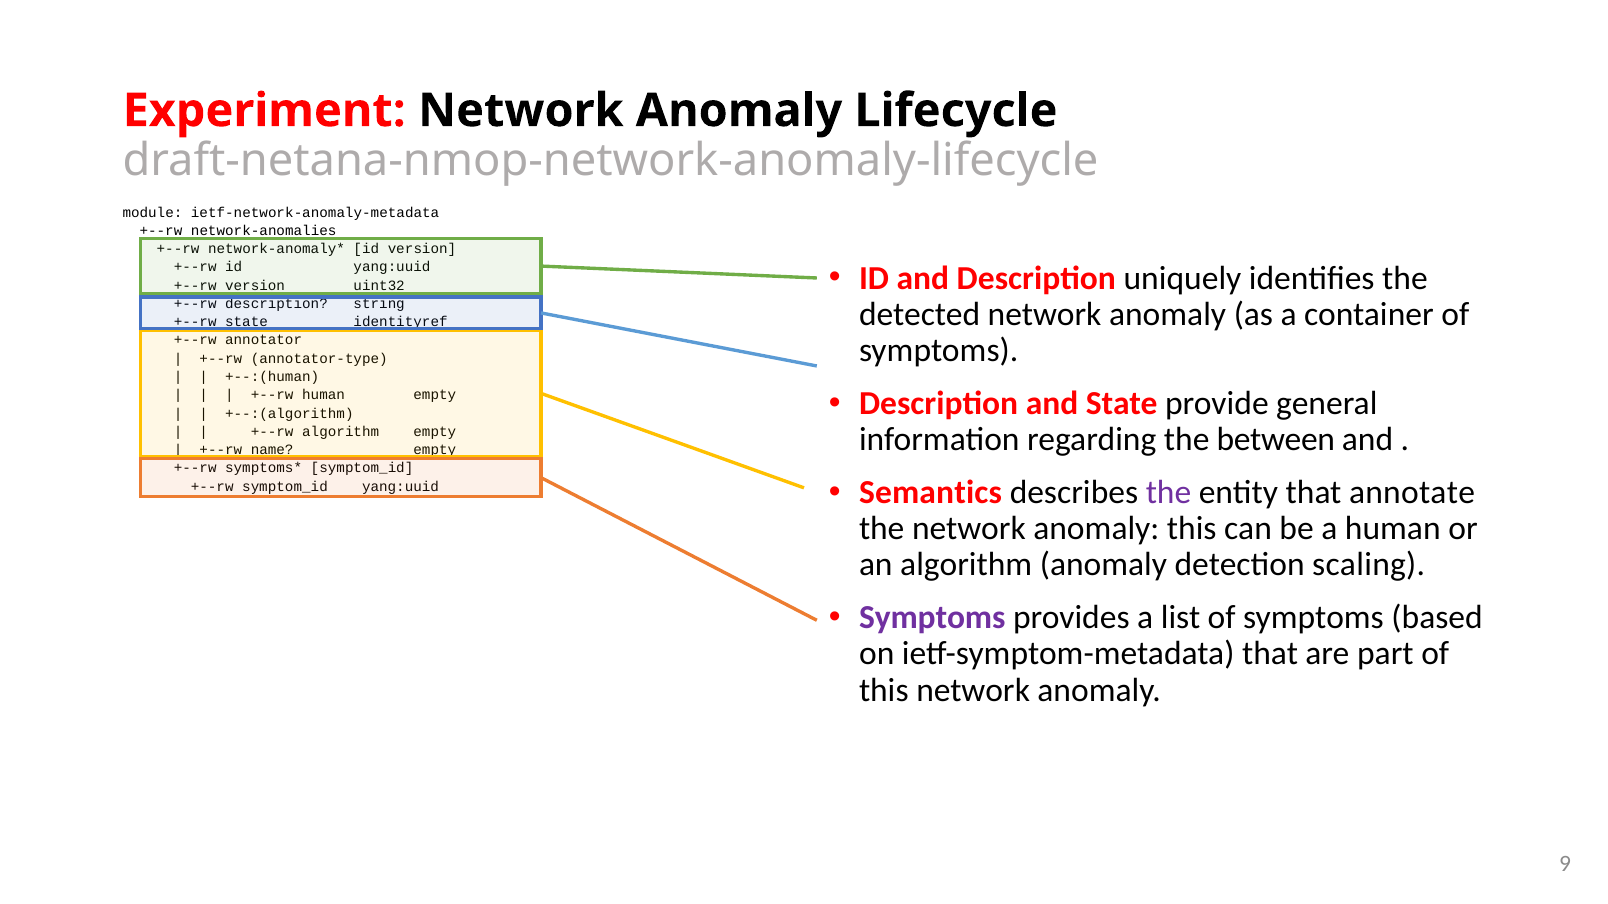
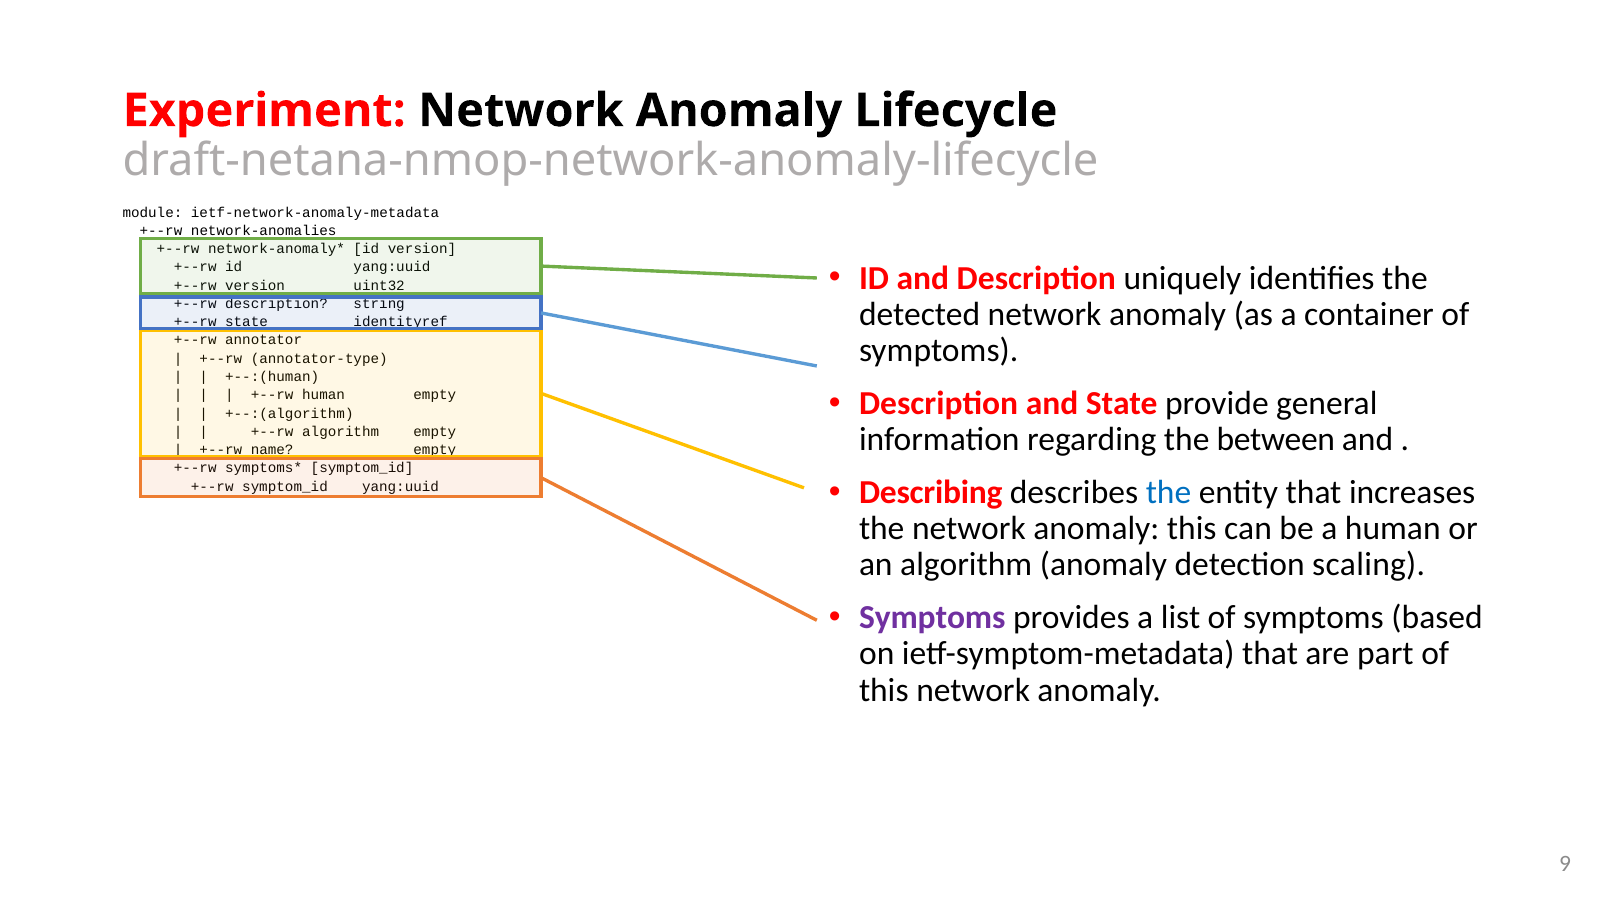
Semantics: Semantics -> Describing (931, 493)
the colour: purple -> blue (1169, 493)
annotate: annotate -> increases (1412, 493)
